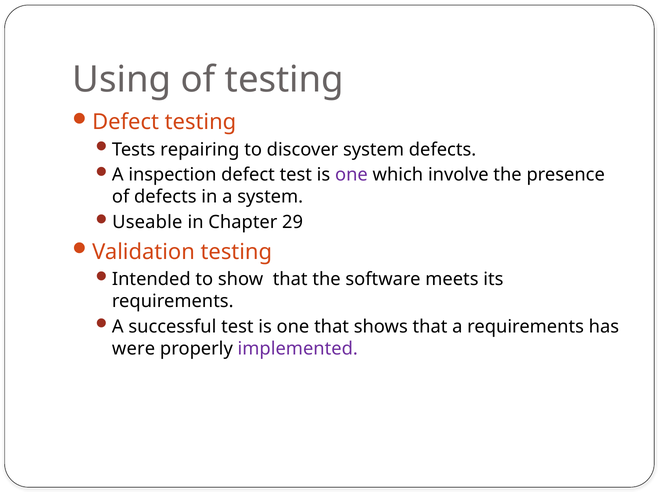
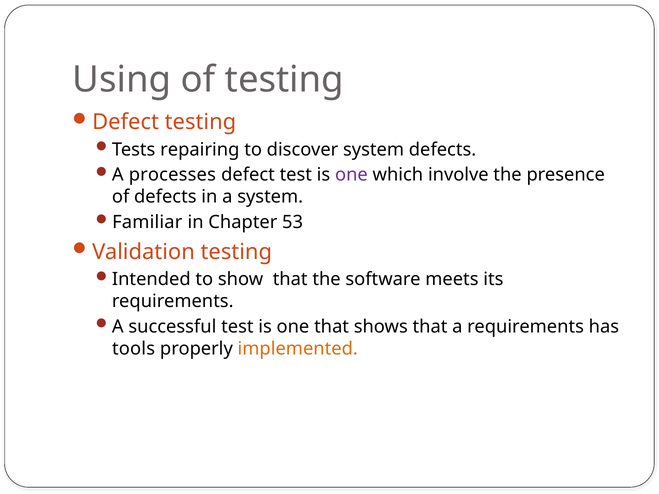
inspection: inspection -> processes (172, 175)
Useable: Useable -> Familiar (147, 222)
29: 29 -> 53 (293, 222)
were: were -> tools (134, 349)
implemented colour: purple -> orange (298, 349)
